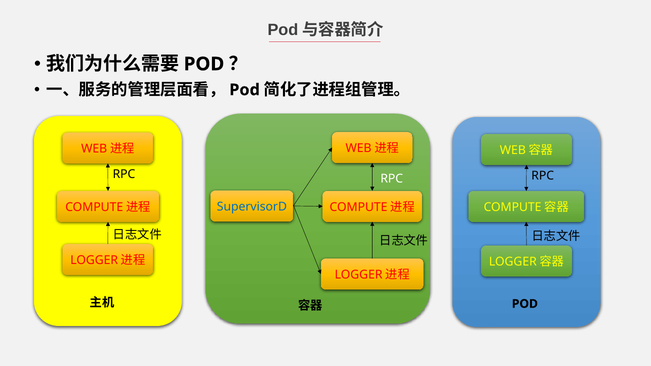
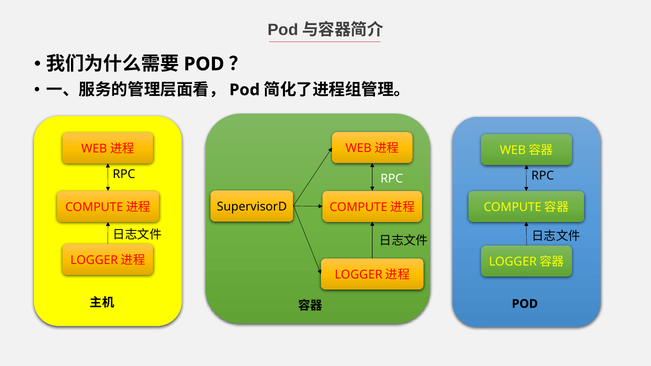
SupervisorD colour: blue -> black (252, 207)
